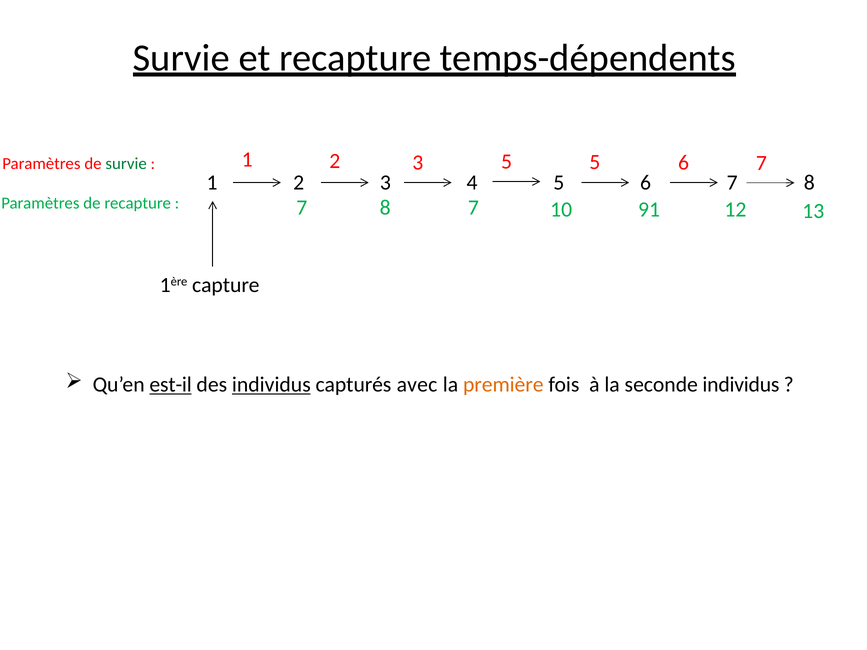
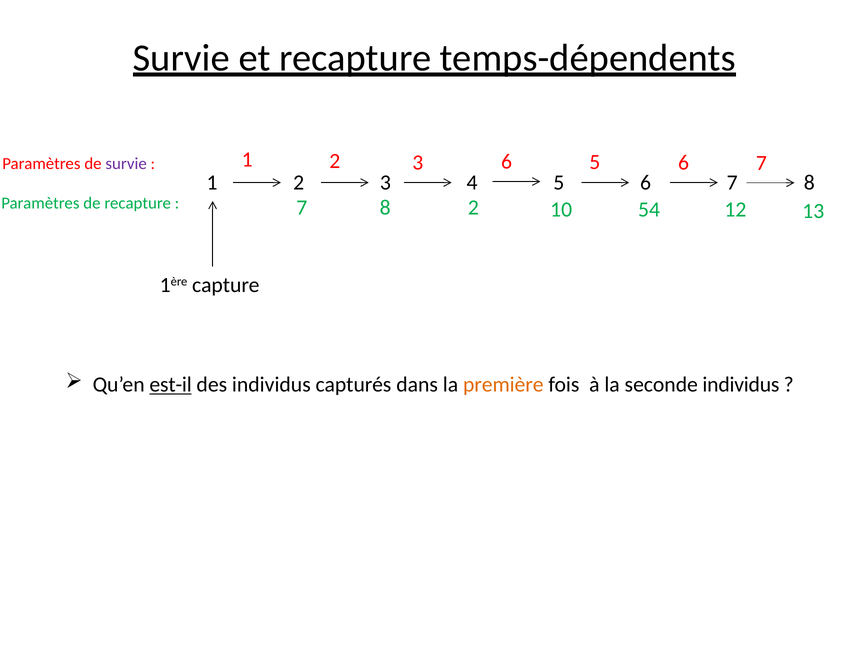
3 5: 5 -> 6 (507, 162)
survie colour: green -> purple (126, 164)
7 8 7: 7 -> 2 (473, 208)
91: 91 -> 54 (649, 209)
individus underline: present -> none (271, 385)
avec: avec -> dans (417, 385)
